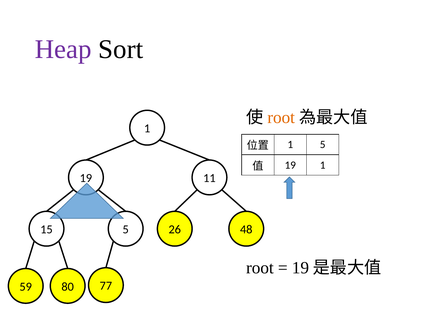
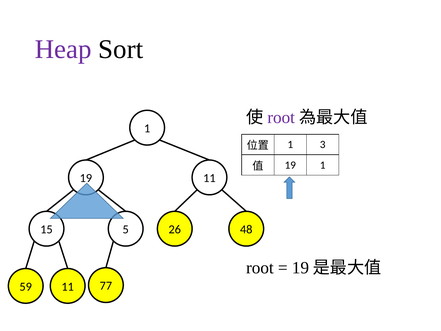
root colour: orange -> purple (281, 117)
1 5: 5 -> 3 (323, 145)
59 80: 80 -> 11 (68, 287)
